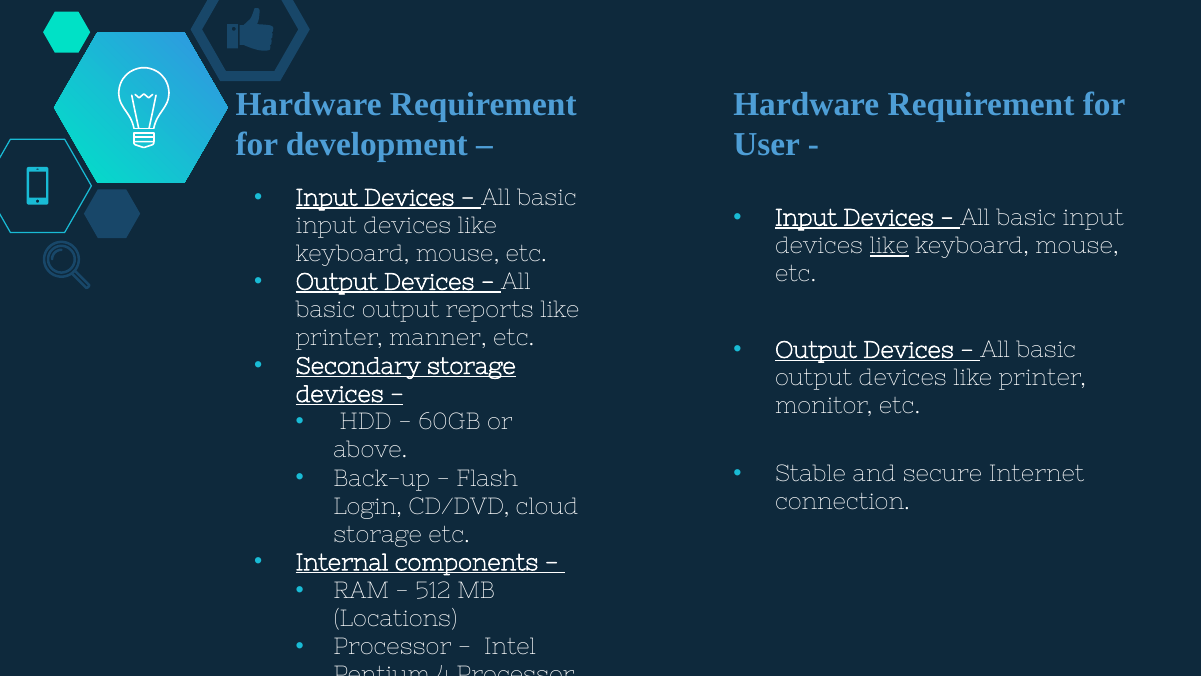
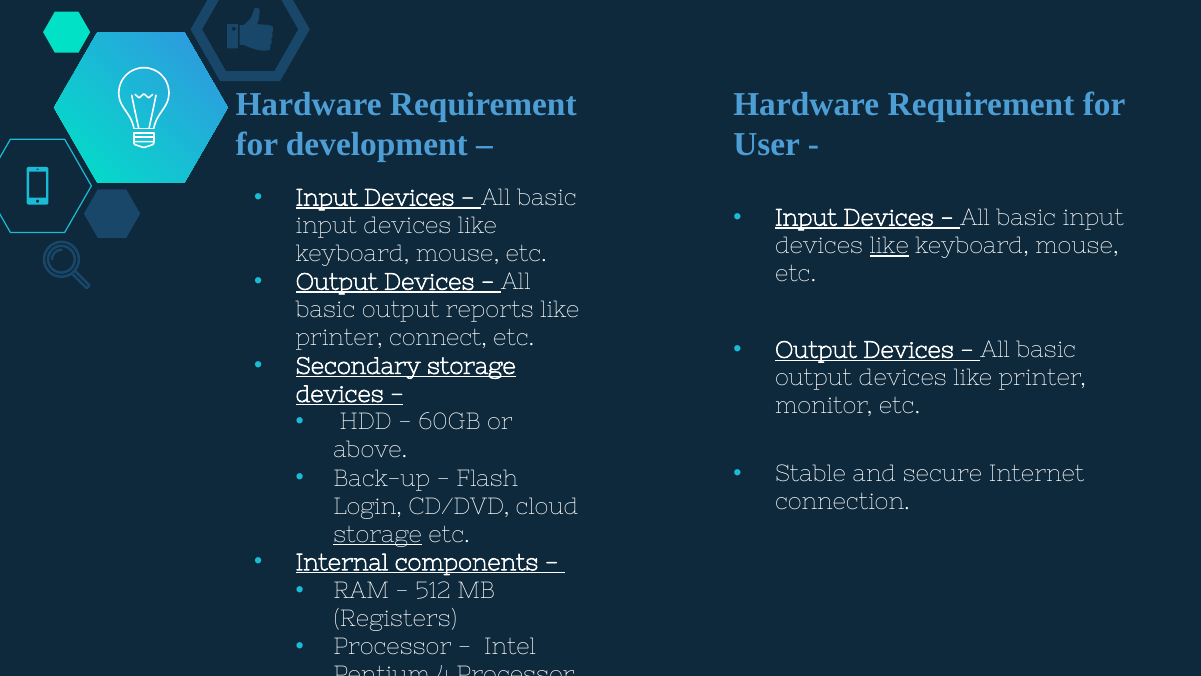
manner: manner -> connect (438, 338)
storage underline: none -> present (378, 534)
Locations: Locations -> Registers (395, 618)
